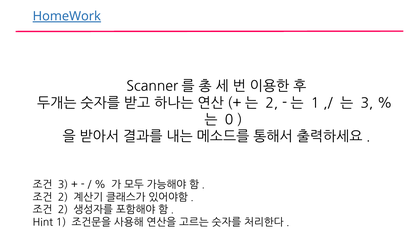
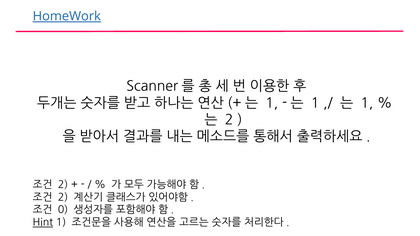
2: 2 -> 1 (272, 103)
3: 3 -> 1 (367, 103)
0: 0 -> 2 (229, 120)
3: 3 -> 2 (63, 185)
2: 2 -> 0 (63, 210)
Hint underline: none -> present (43, 223)
